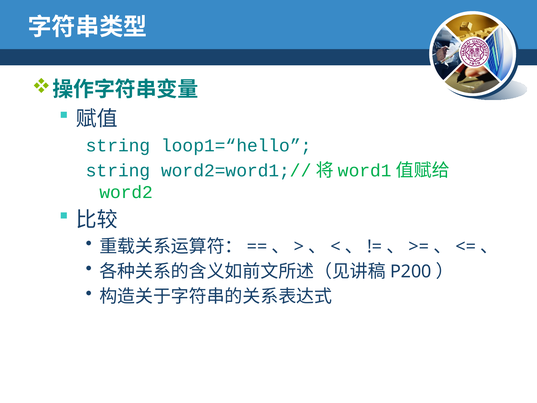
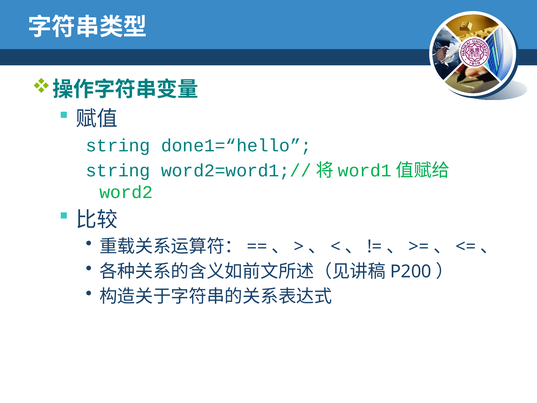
loop1=“hello: loop1=“hello -> done1=“hello (236, 145)
